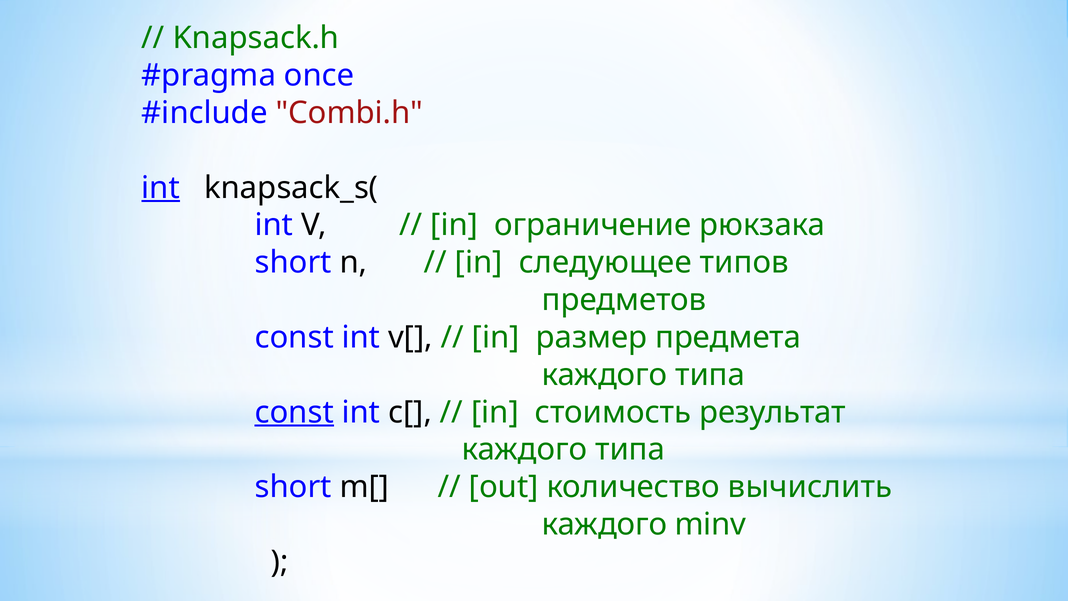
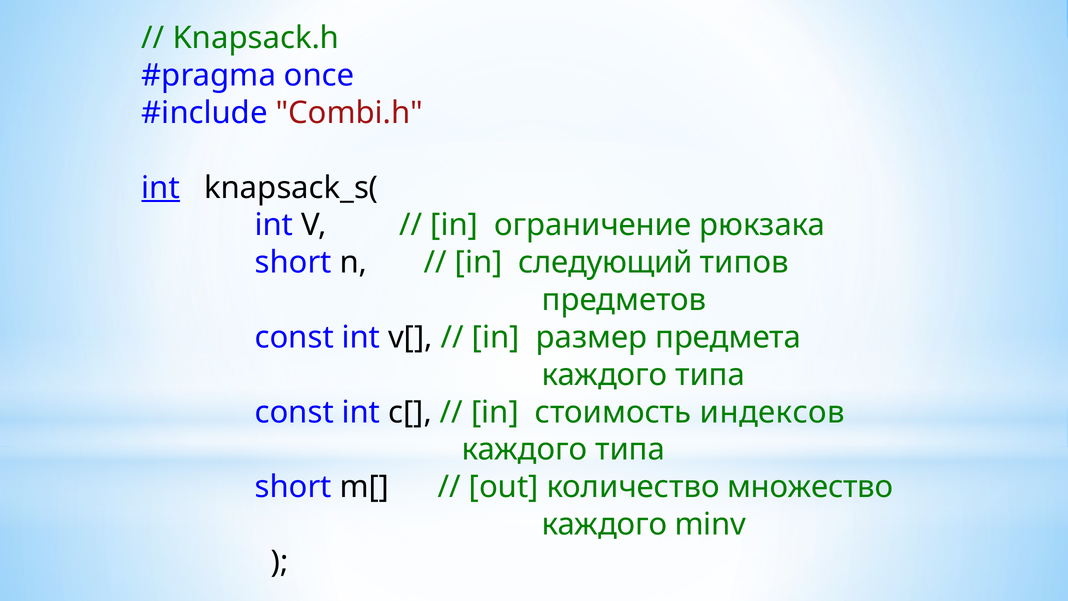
cледующее: cледующее -> следующий (606, 262)
const underline: present -> none (294, 412)
результат: результат -> индексов (772, 412)
вычислить: вычислить -> множество (810, 487)
